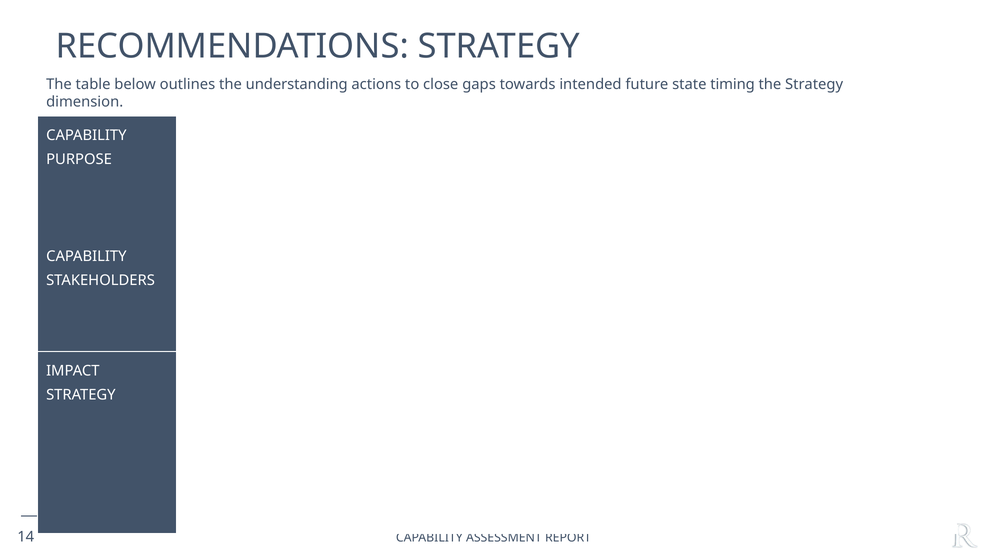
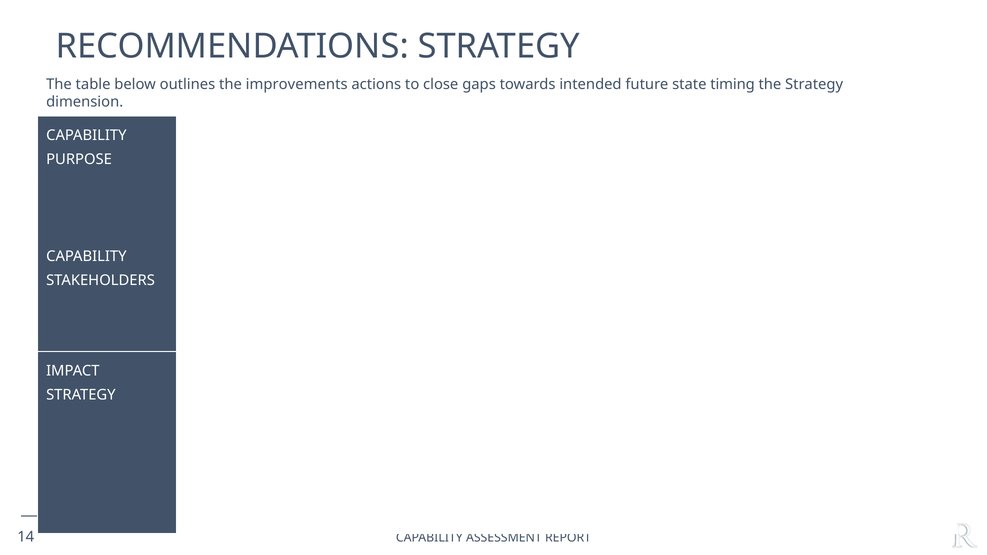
understanding: understanding -> improvements (297, 84)
